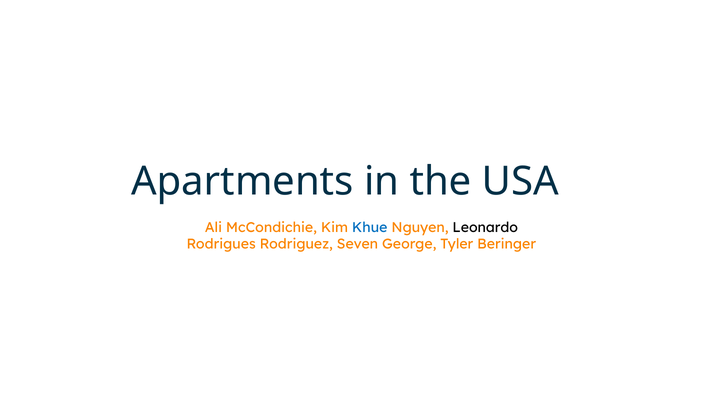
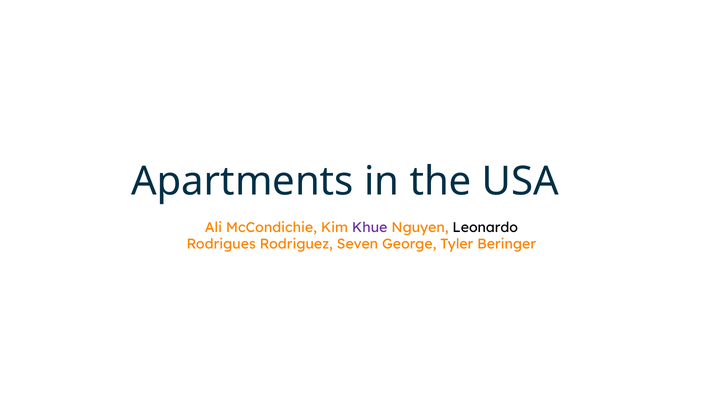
Khue colour: blue -> purple (370, 227)
